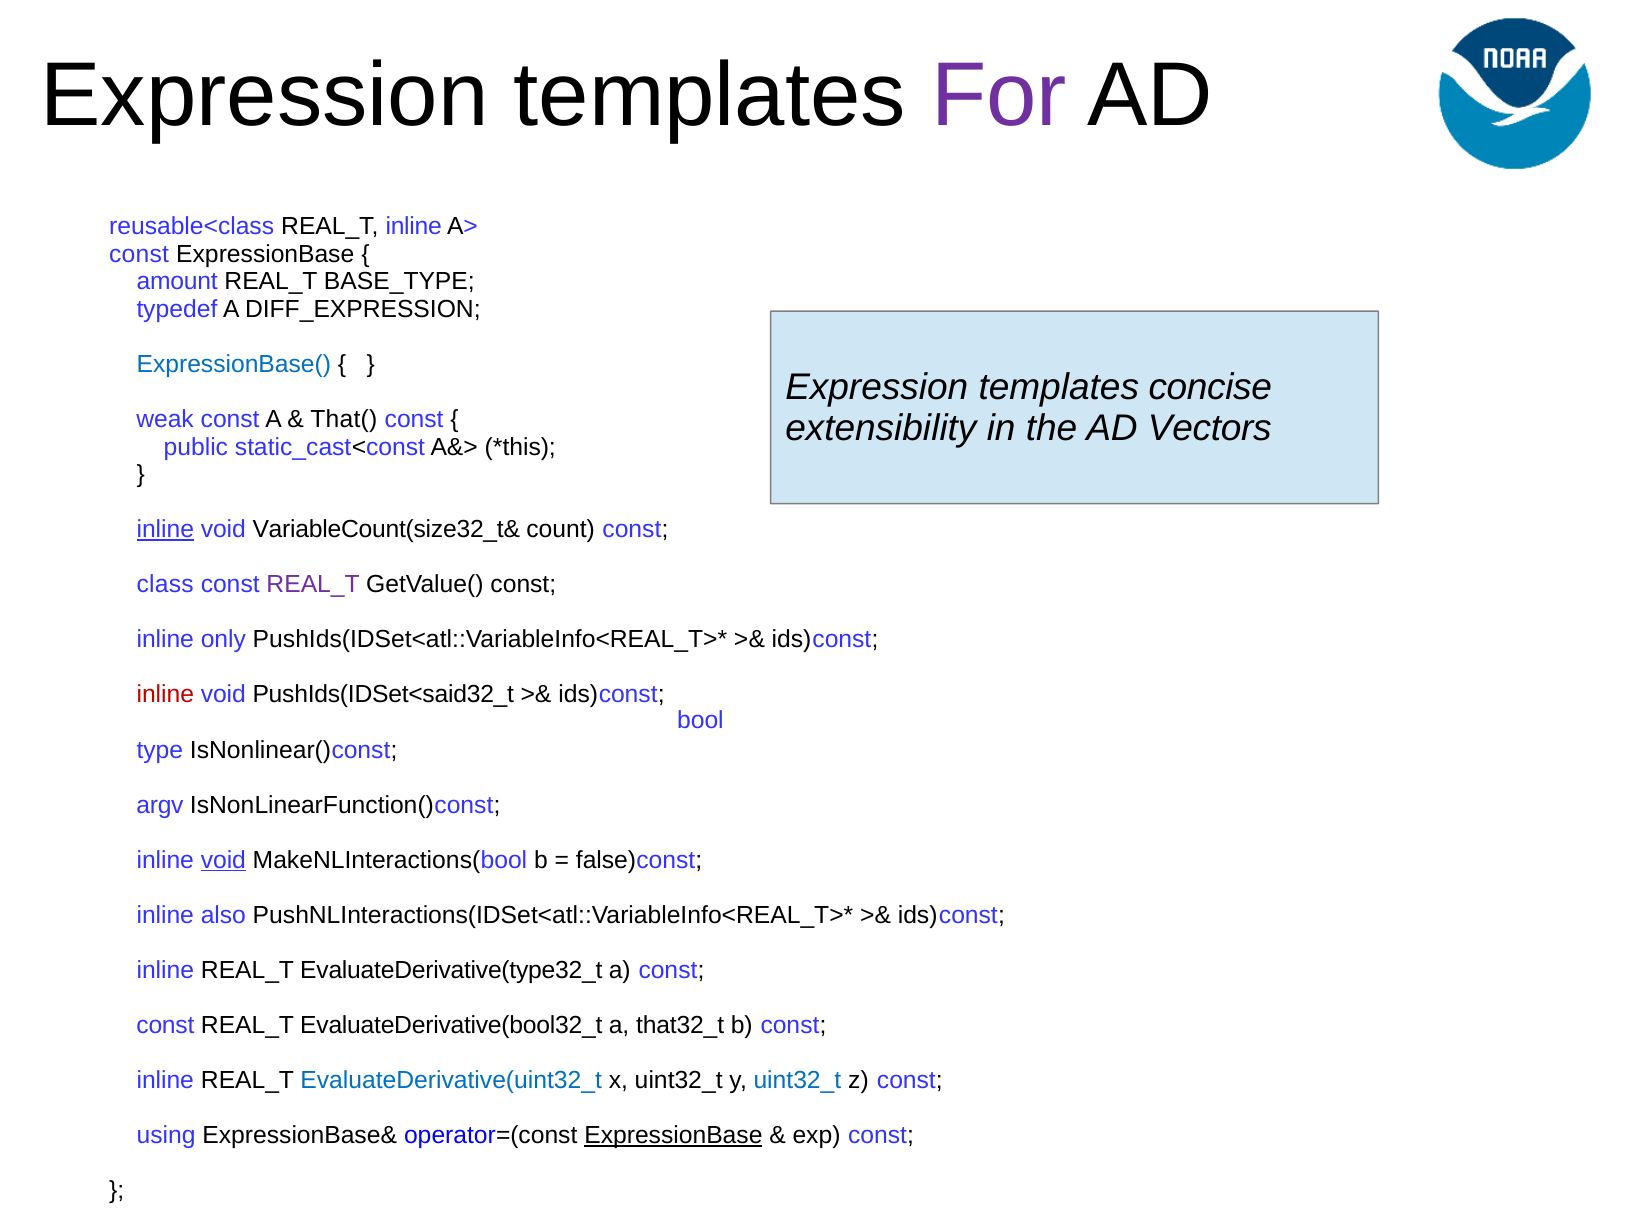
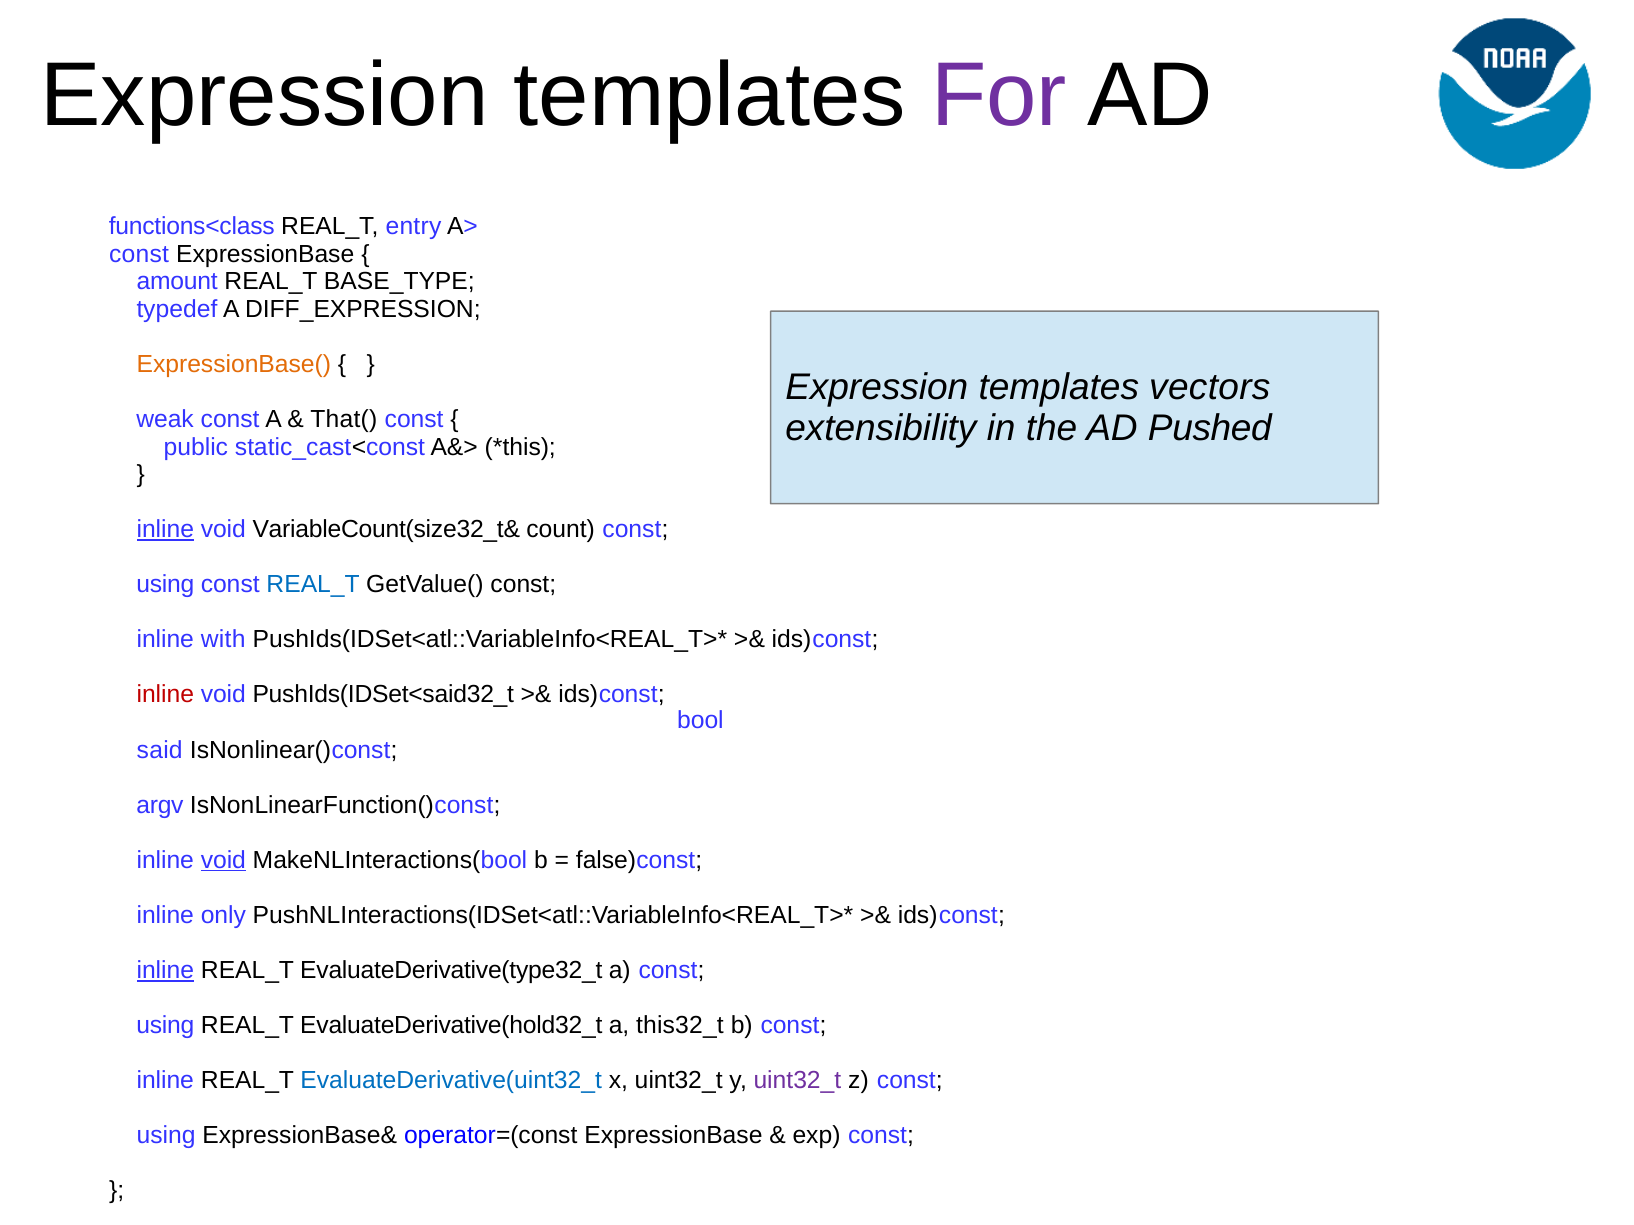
reusable<class: reusable<class -> functions<class (192, 227)
REAL_T inline: inline -> entry (413, 227)
ExpressionBase( colour: blue -> orange (234, 364)
concise: concise -> vectors (1210, 387)
Vectors: Vectors -> Pushed (1210, 428)
class: class -> using (165, 585)
REAL_T colour: purple -> blue (313, 585)
only: only -> with (223, 640)
type: type -> said (160, 750)
also: also -> only (223, 915)
inline underline: none -> present (165, 970)
const: const -> using (165, 1026)
EvaluateDerivative(bool32_t: EvaluateDerivative(bool32_t -> EvaluateDerivative(hold32_t (451, 1026)
that32_t: that32_t -> this32_t (680, 1026)
uint32_t colour: blue -> purple (797, 1081)
ExpressionBase underline: present -> none (673, 1136)
